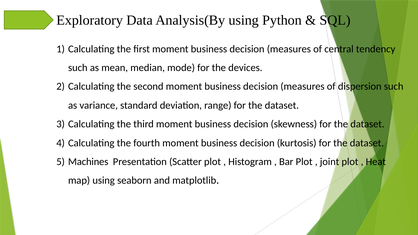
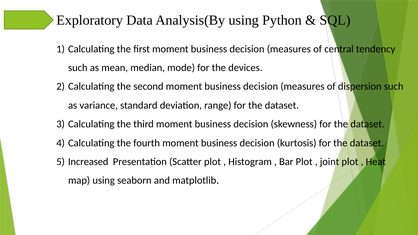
Machines: Machines -> Increased (88, 162)
